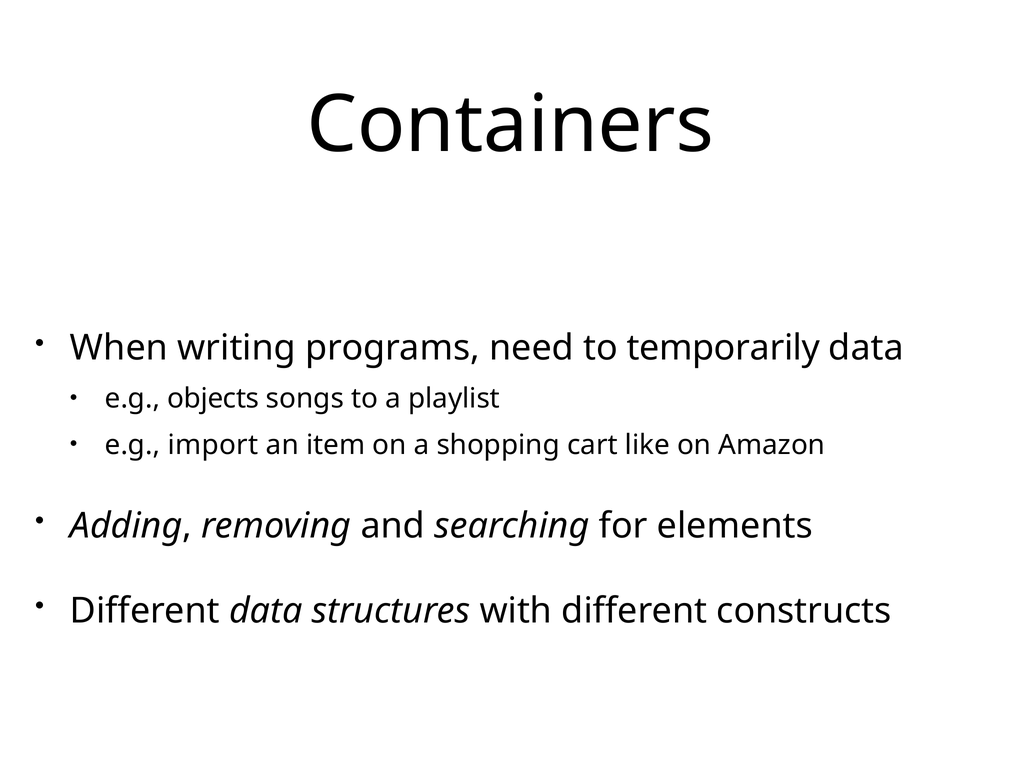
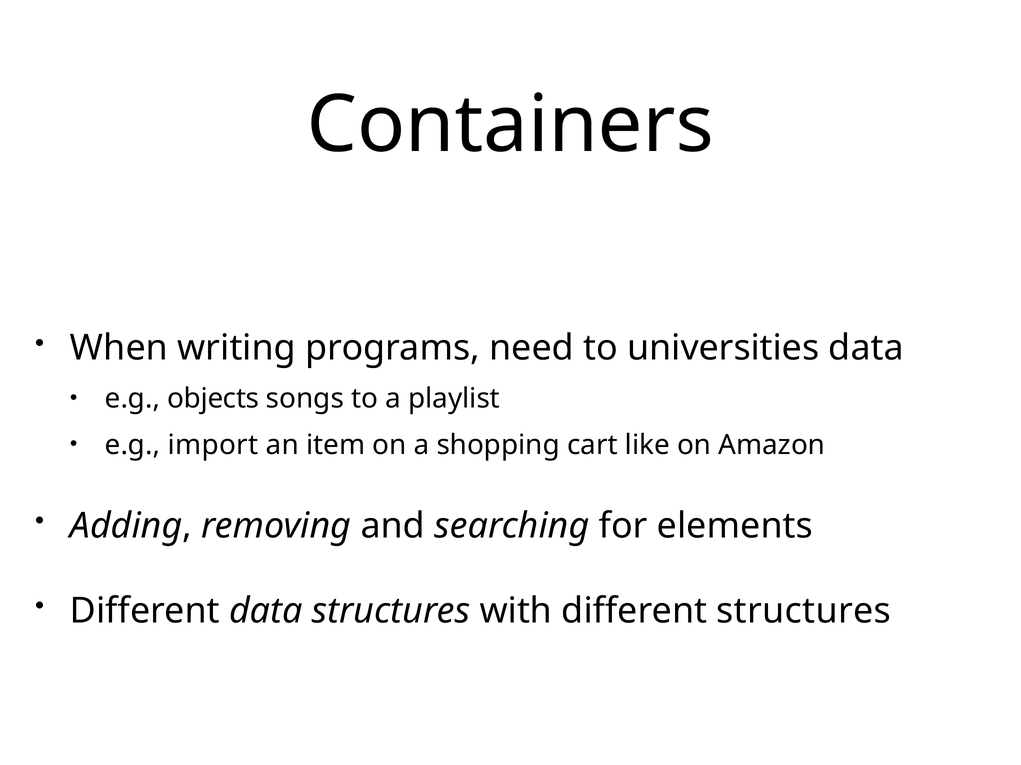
temporarily: temporarily -> universities (723, 348)
different constructs: constructs -> structures (804, 611)
